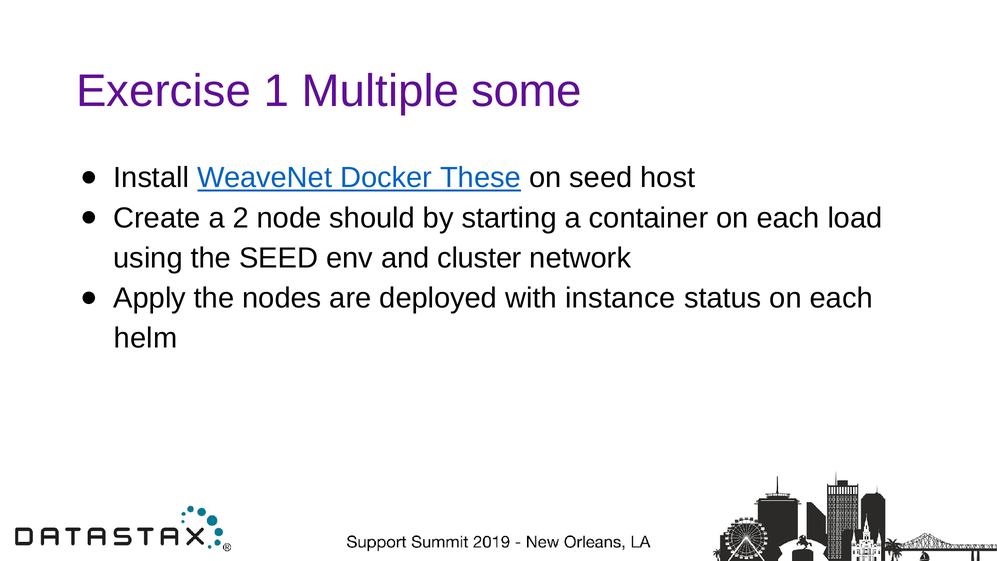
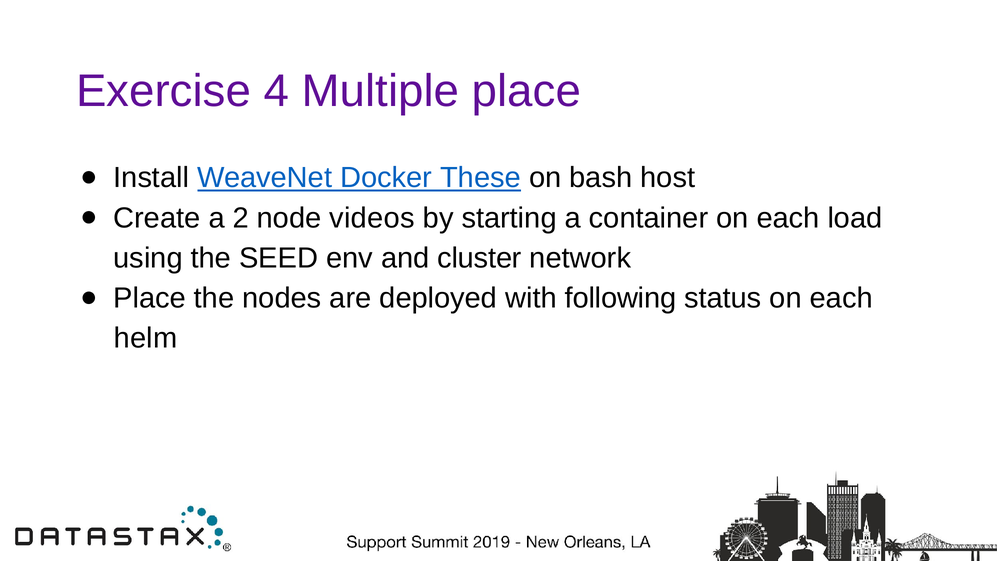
1: 1 -> 4 (277, 91)
Multiple some: some -> place (526, 91)
on seed: seed -> bash (601, 178)
should: should -> videos (372, 218)
Apply: Apply -> Place (150, 298)
instance: instance -> following (620, 298)
